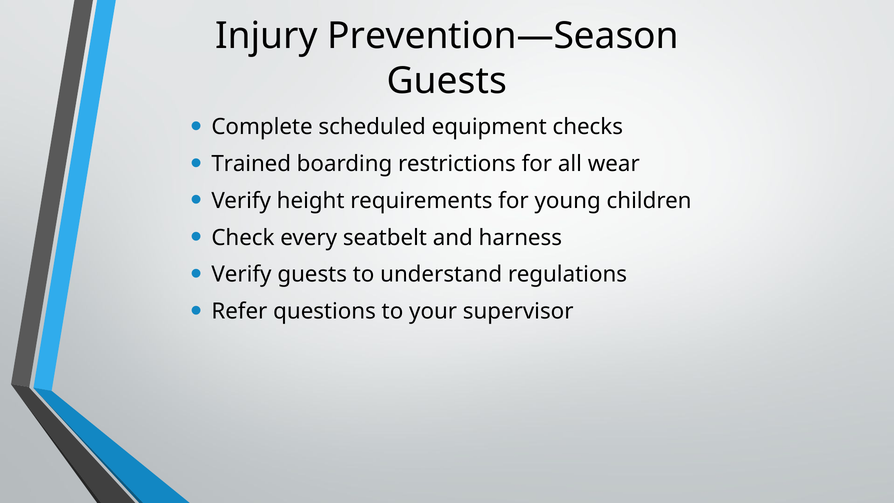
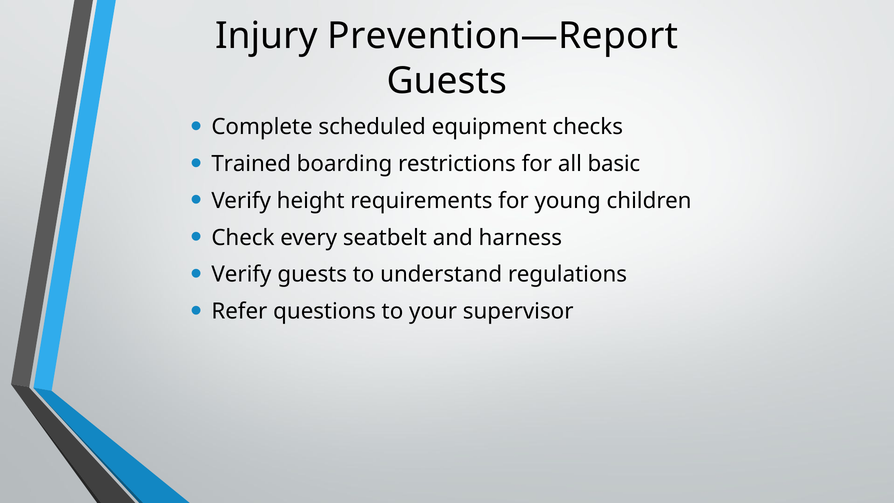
Prevention—Season: Prevention—Season -> Prevention—Report (503, 36)
wear: wear -> basic (614, 164)
